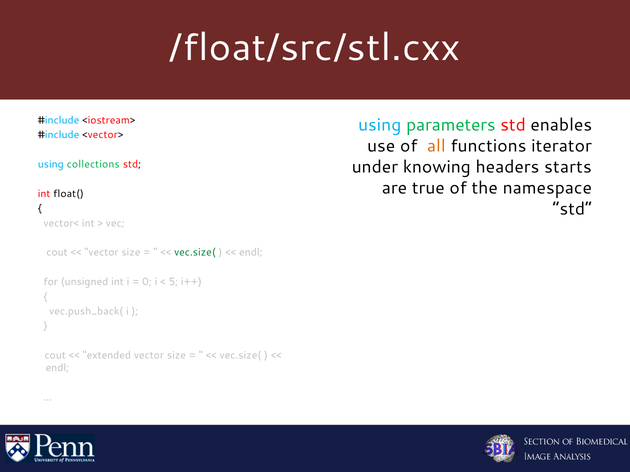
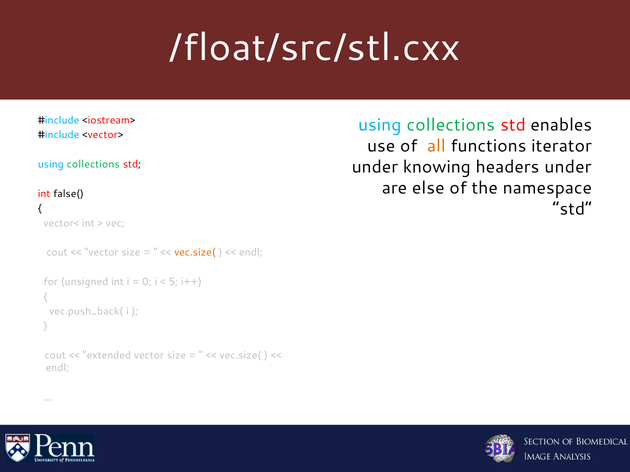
parameters: parameters -> collections (451, 125)
headers starts: starts -> under (568, 167)
true: true -> else (428, 188)
float(: float( -> false( (69, 194)
vec.size( colour: green -> orange (195, 253)
